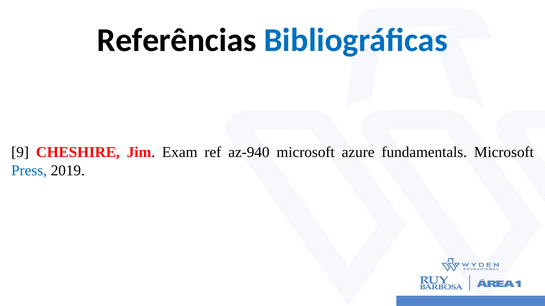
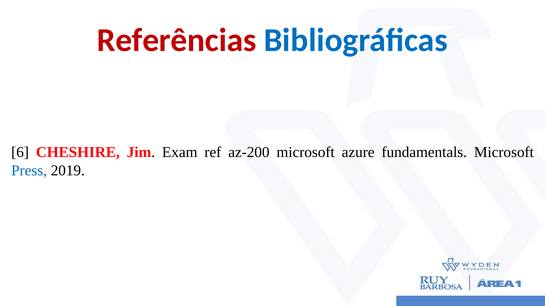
Referências colour: black -> red (177, 40)
9: 9 -> 6 (20, 153)
az-940: az-940 -> az-200 (249, 153)
